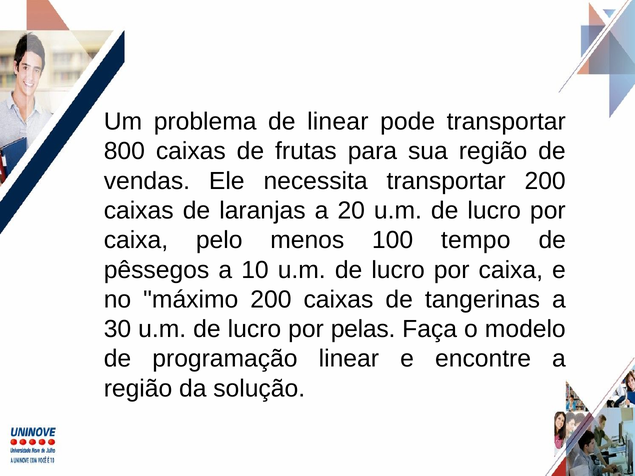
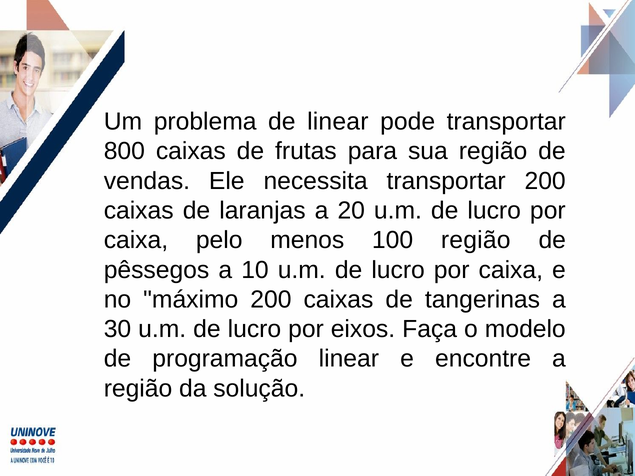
100 tempo: tempo -> região (476, 240)
pelas: pelas -> eixos (363, 329)
